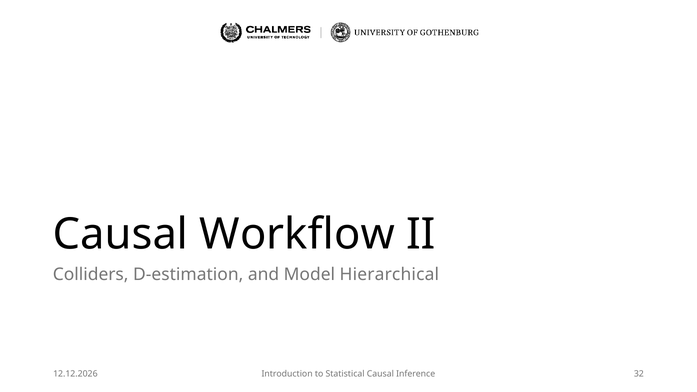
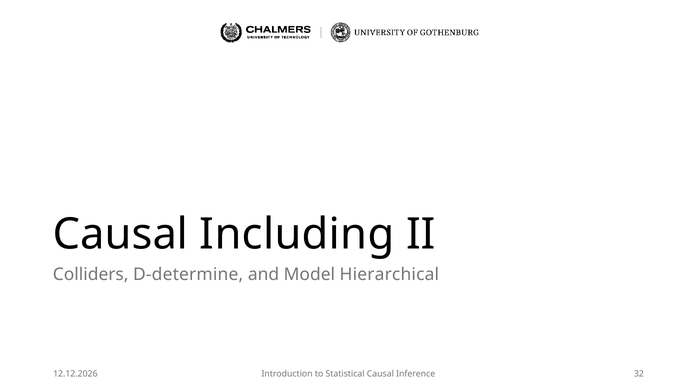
Workflow: Workflow -> Including (297, 234)
D-estimation: D-estimation -> D-determine (188, 274)
